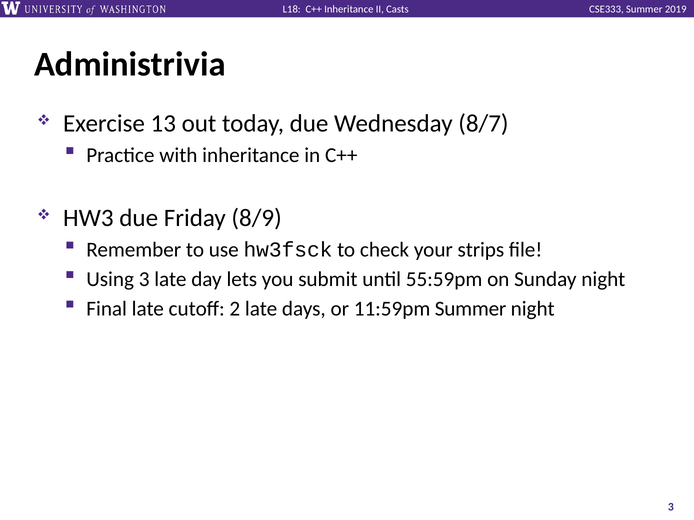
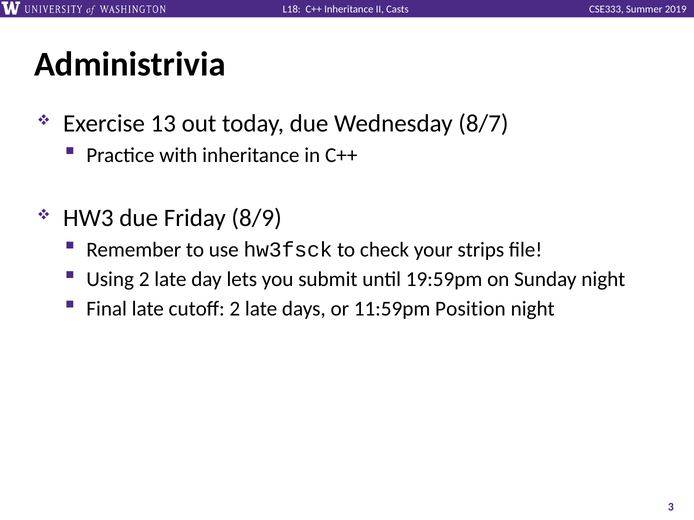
Using 3: 3 -> 2 (144, 279)
55:59pm: 55:59pm -> 19:59pm (444, 279)
11:59pm Summer: Summer -> Position (470, 309)
